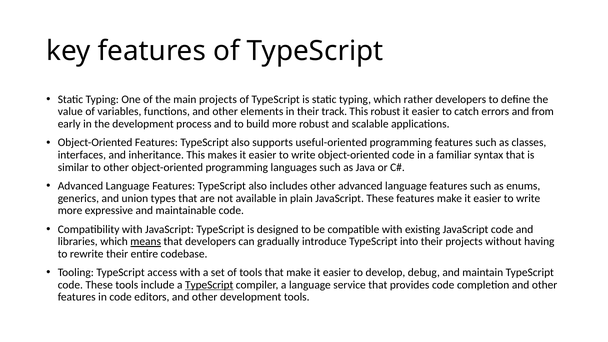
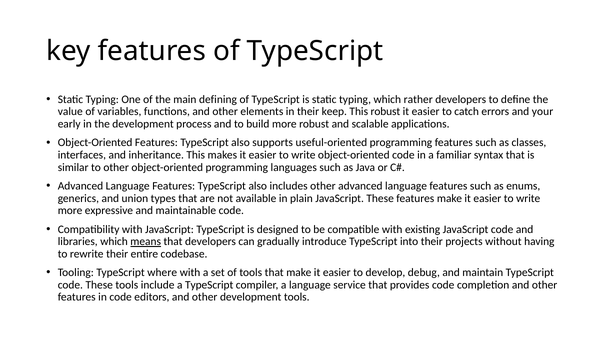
main projects: projects -> defining (218, 99)
track: track -> keep (334, 112)
from: from -> your (543, 112)
access: access -> where (162, 273)
TypeScript underline: present -> none (209, 285)
